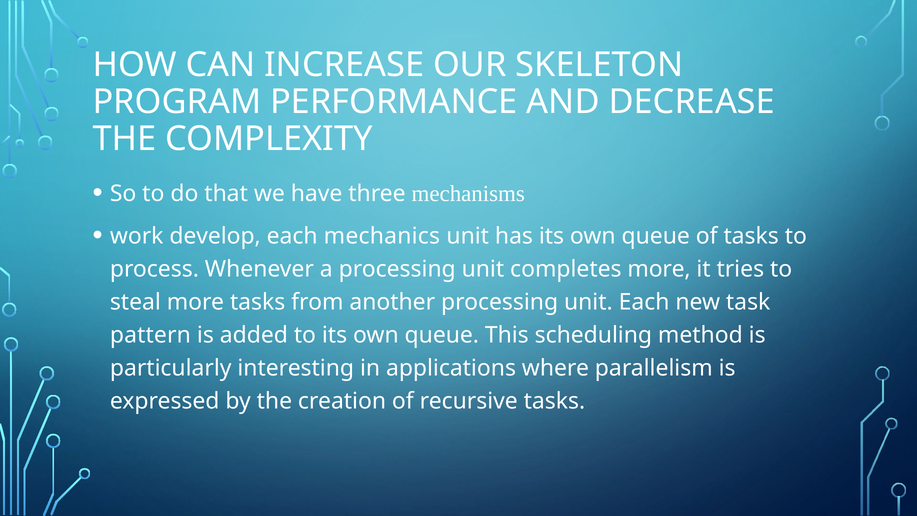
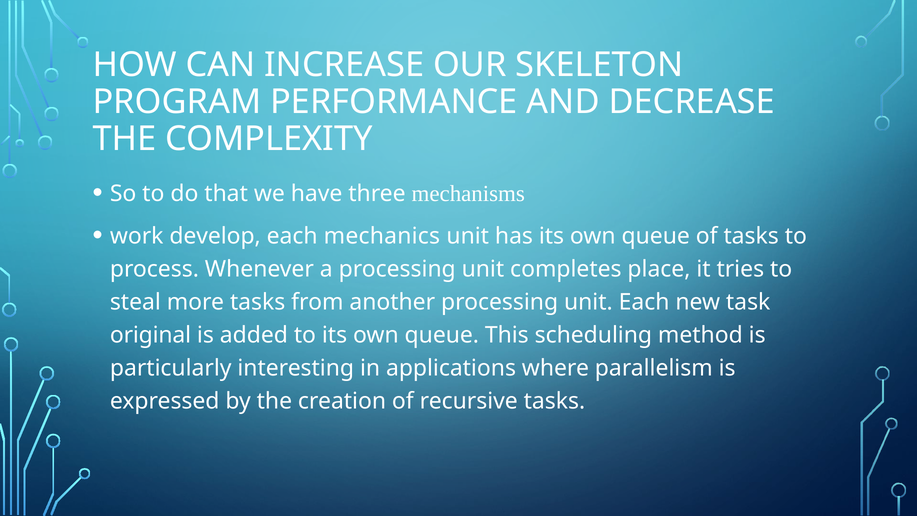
completes more: more -> place (659, 269)
pattern: pattern -> original (151, 335)
